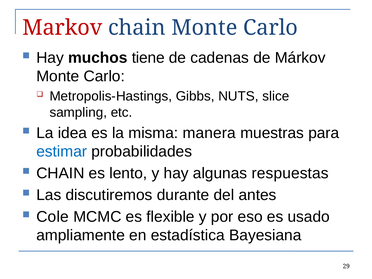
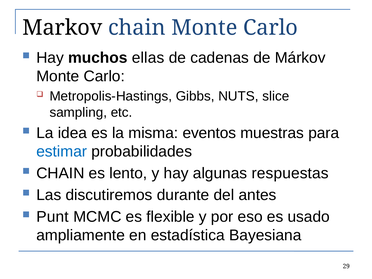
Markov colour: red -> black (62, 28)
tiene: tiene -> ellas (148, 58)
manera: manera -> eventos (209, 133)
Cole: Cole -> Punt (53, 217)
